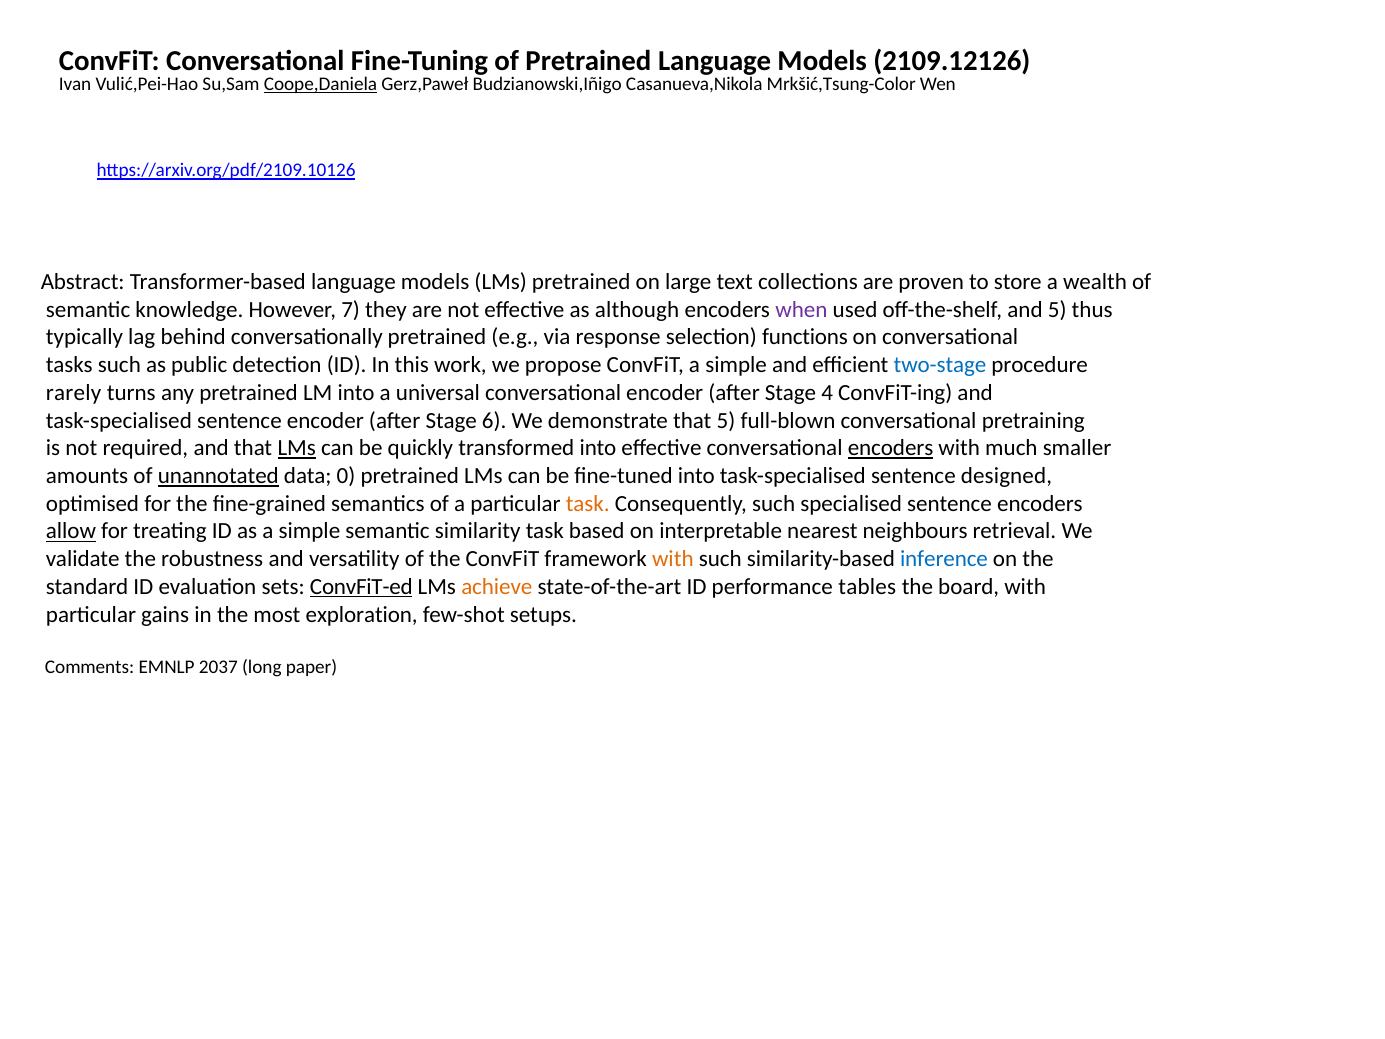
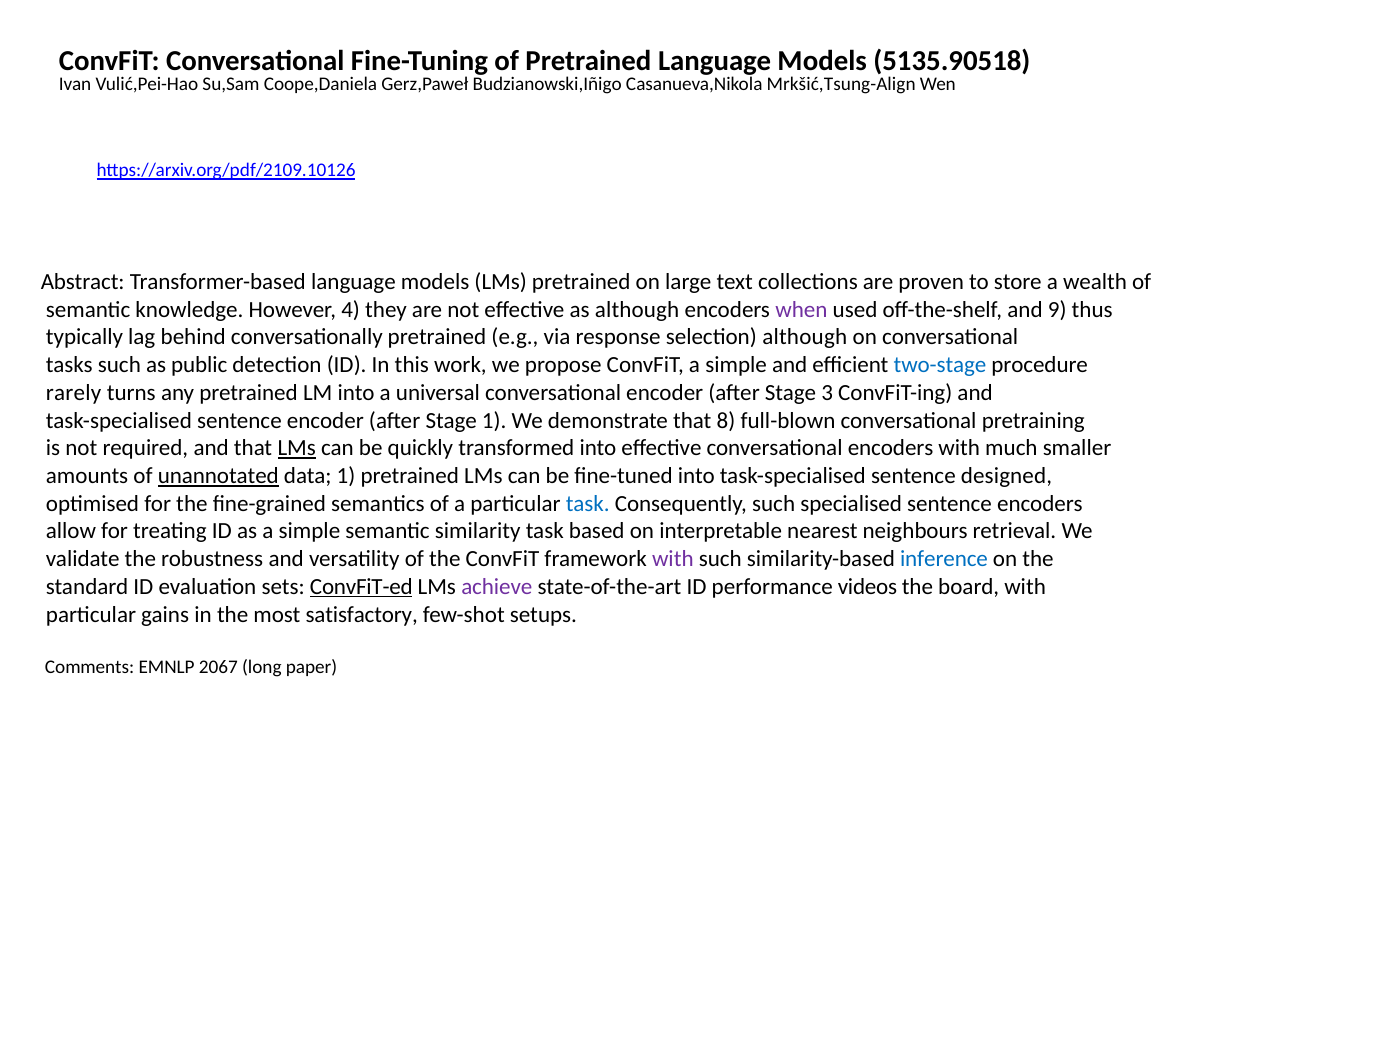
2109.12126: 2109.12126 -> 5135.90518 (952, 61)
Coope,Daniela underline: present -> none (320, 84)
Mrkšić,Tsung-Color: Mrkšić,Tsung-Color -> Mrkšić,Tsung-Align (841, 84)
7: 7 -> 4 (351, 310)
and 5: 5 -> 9 (1057, 310)
selection functions: functions -> although (805, 337)
4: 4 -> 3 (827, 393)
Stage 6: 6 -> 1 (494, 420)
that 5: 5 -> 8 (726, 420)
encoders underline: present -> none (891, 448)
data 0: 0 -> 1 (346, 476)
task colour: orange -> blue (588, 503)
allow underline: present -> none (71, 531)
with colour: orange -> purple (673, 559)
achieve colour: orange -> purple (497, 587)
tables: tables -> videos (867, 587)
exploration: exploration -> satisfactory (362, 614)
2037: 2037 -> 2067 (218, 667)
